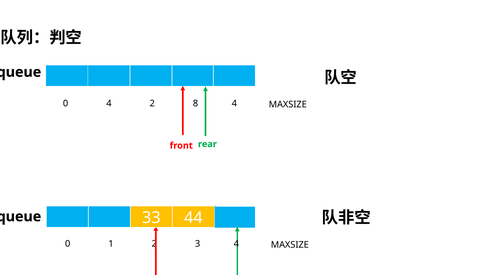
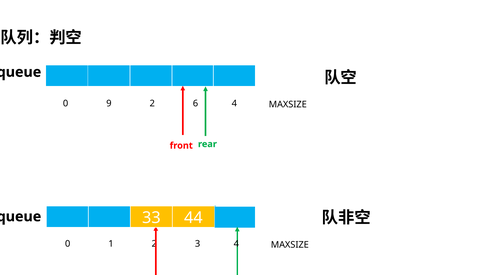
0 4: 4 -> 9 (109, 103)
8: 8 -> 6 (196, 103)
